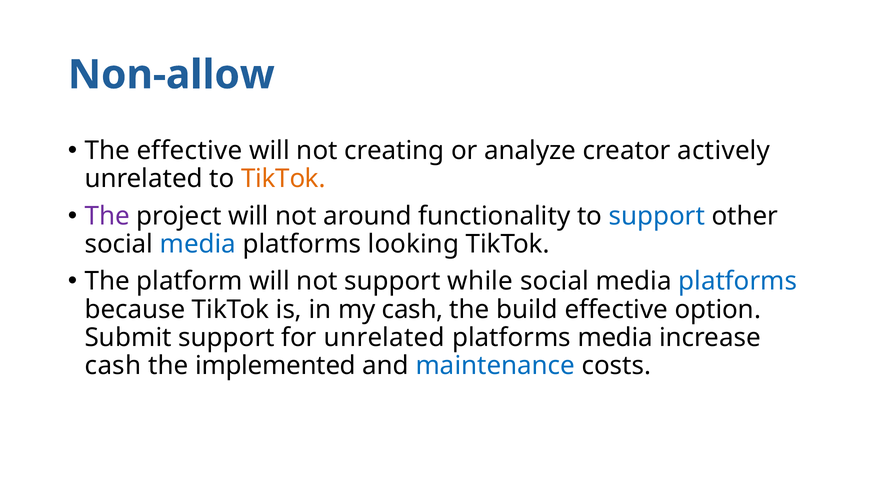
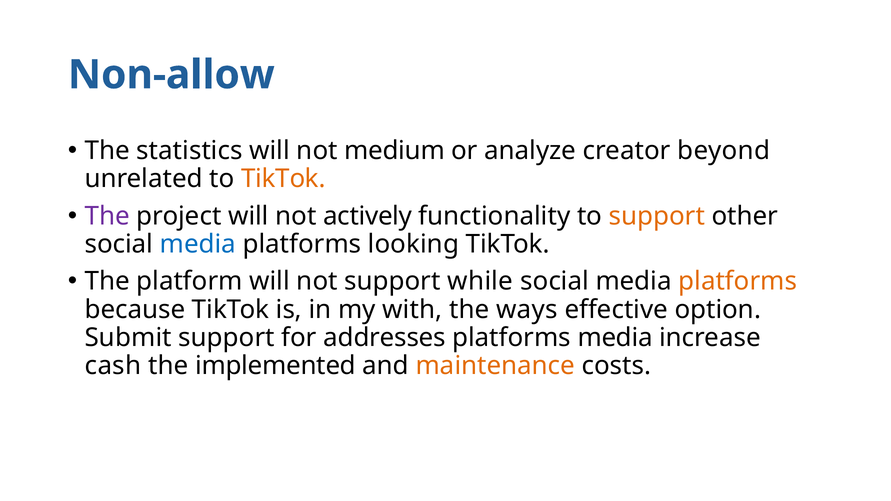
The effective: effective -> statistics (190, 151)
creating: creating -> medium (394, 151)
actively: actively -> beyond (724, 151)
around: around -> actively (368, 216)
support colour: blue -> orange (657, 216)
platforms colour: blue -> orange (738, 282)
my cash: cash -> with (412, 310)
build: build -> ways (527, 310)
for unrelated: unrelated -> addresses (385, 338)
maintenance colour: blue -> orange (495, 366)
